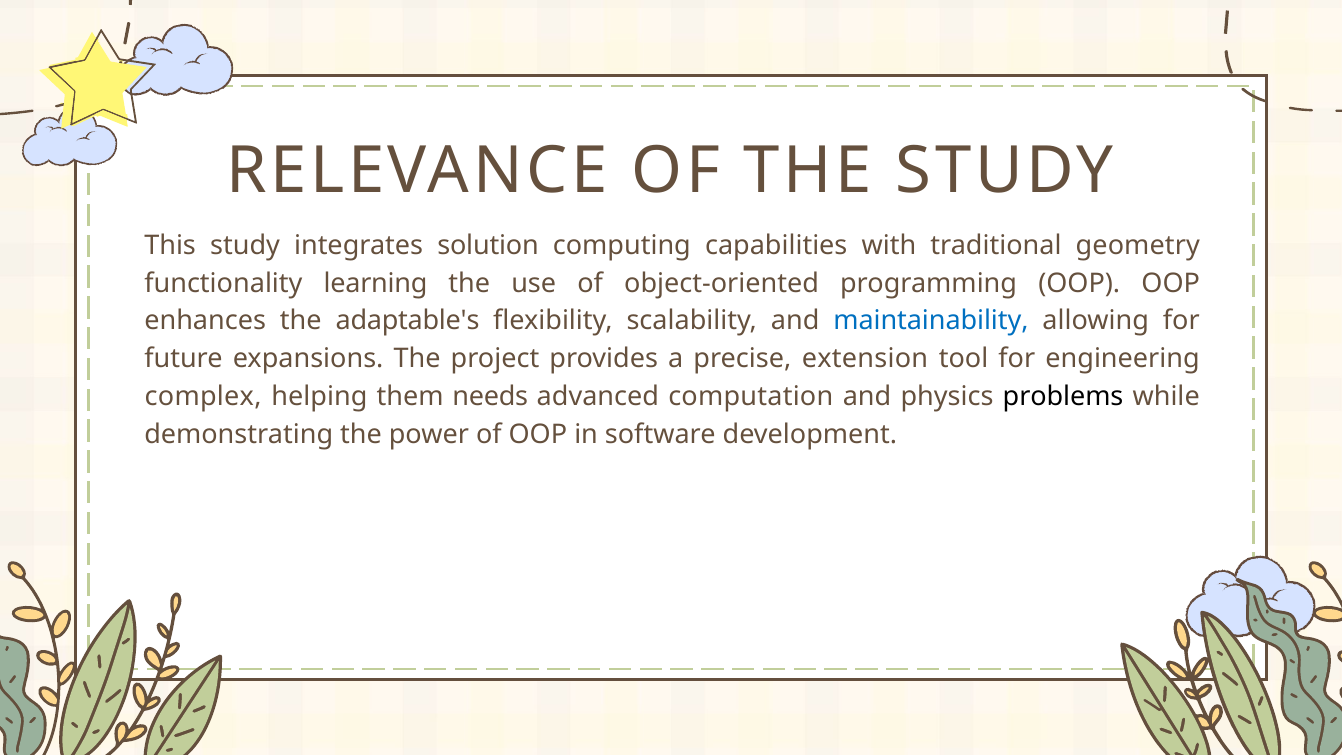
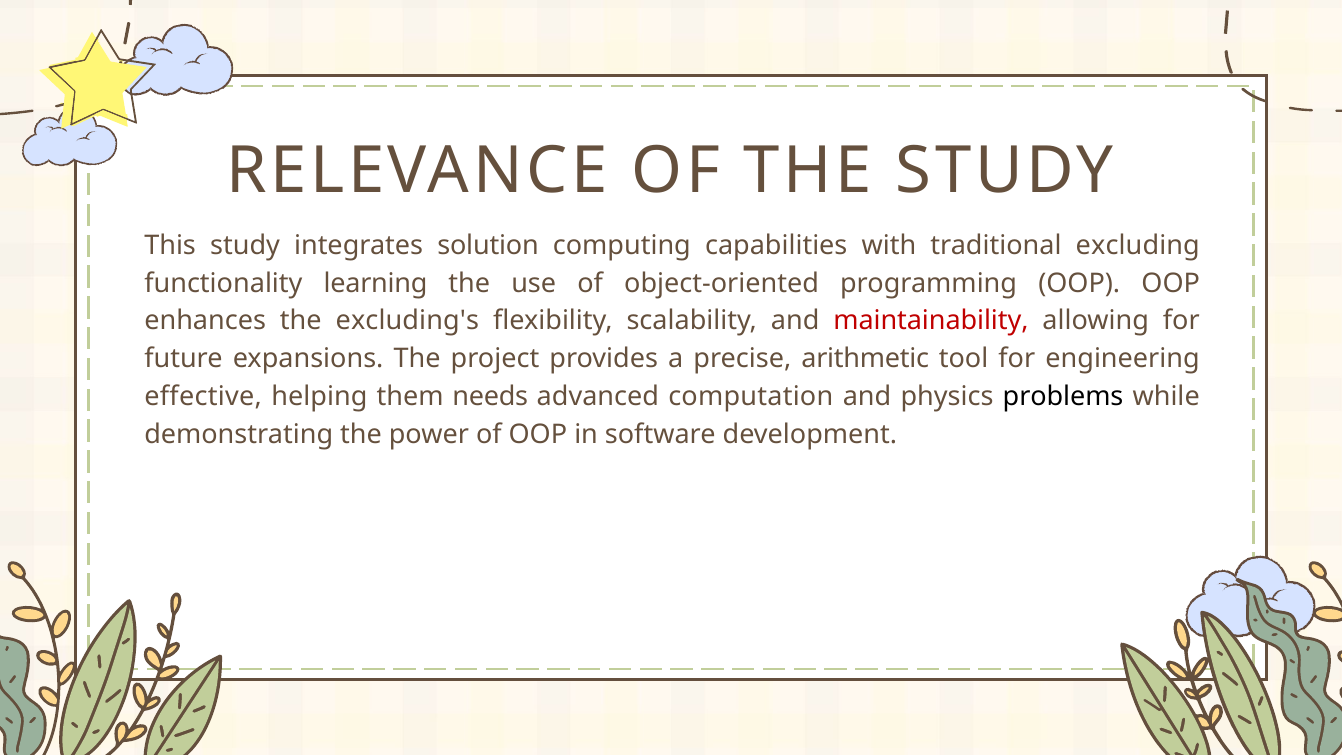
geometry: geometry -> excluding (1138, 245)
adaptable's: adaptable's -> excluding's (407, 321)
maintainability colour: blue -> red (931, 321)
extension: extension -> arithmetic (865, 359)
complex: complex -> effective (203, 397)
